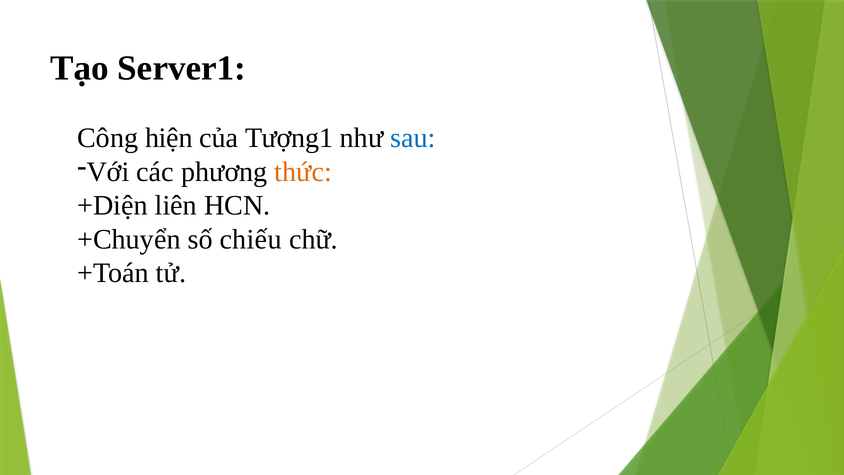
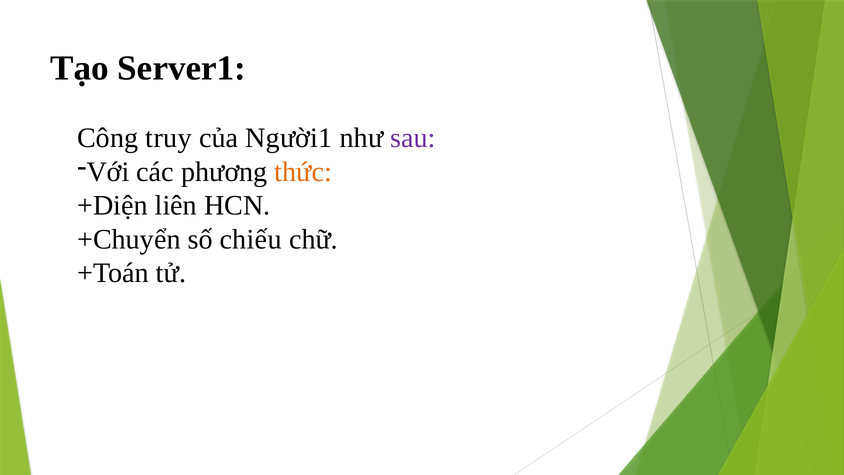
hiện: hiện -> truy (169, 138)
Tượng1: Tượng1 -> Người1 (289, 138)
sau colour: blue -> purple (413, 138)
